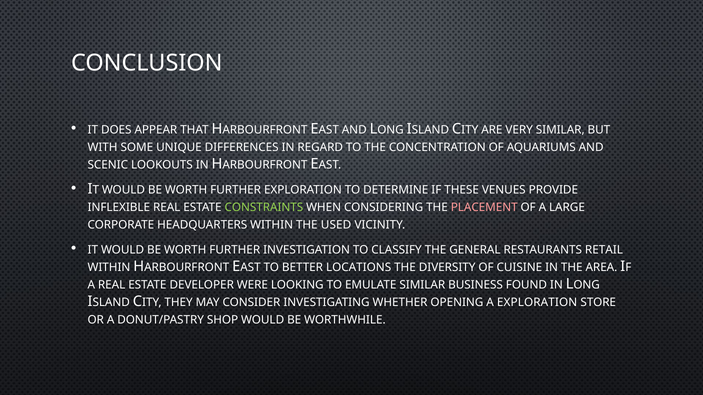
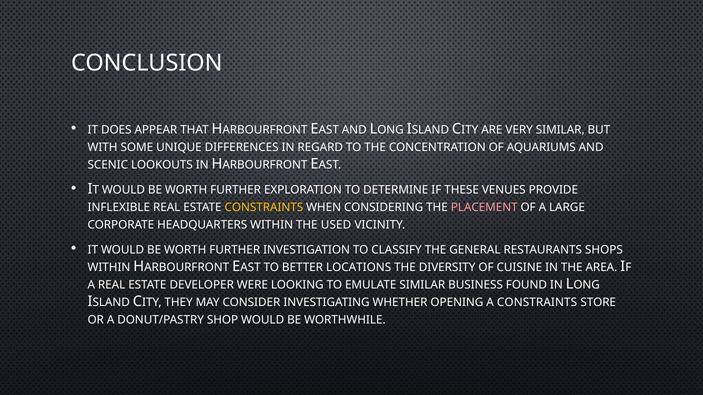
CONSTRAINTS colour: light green -> yellow (264, 207)
RETAIL: RETAIL -> SHOPS (604, 250)
A EXPLORATION: EXPLORATION -> CONSTRAINTS (537, 303)
